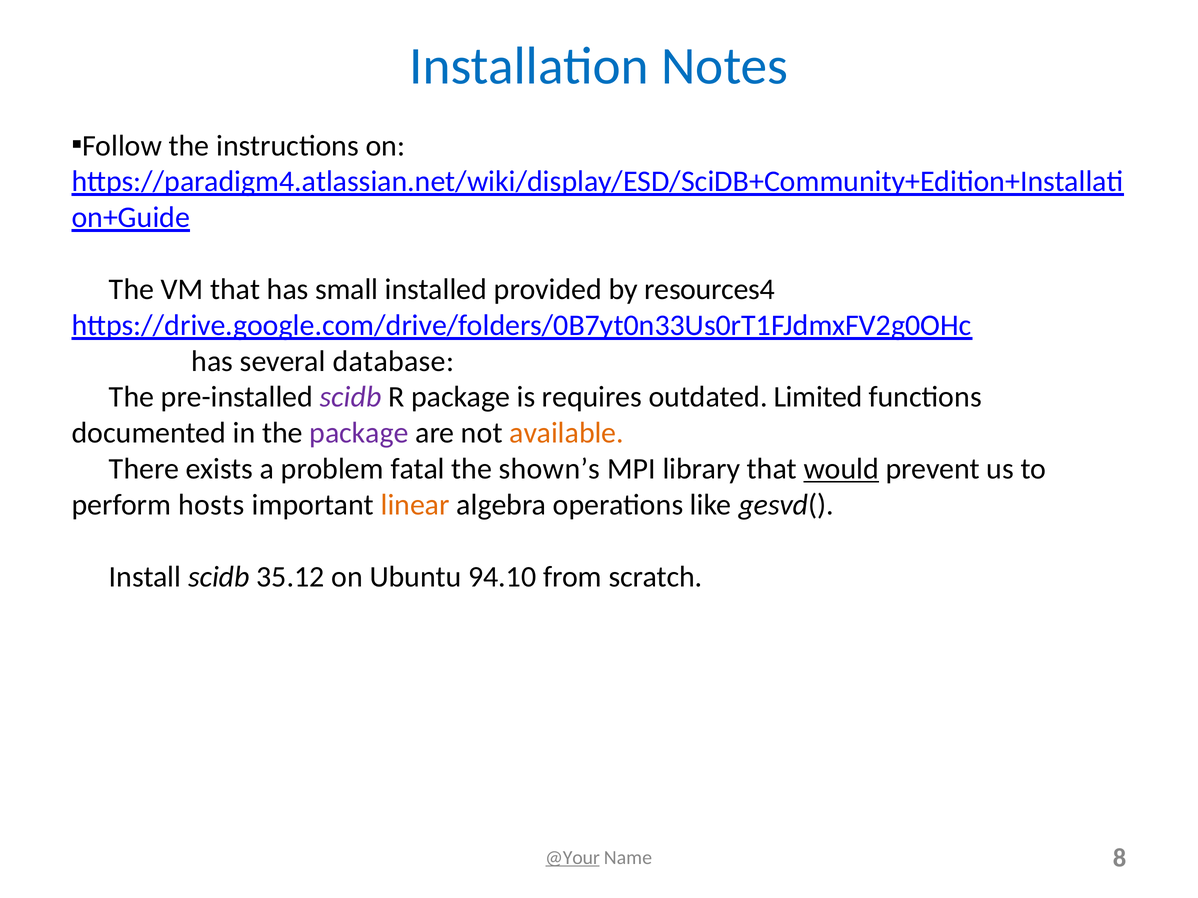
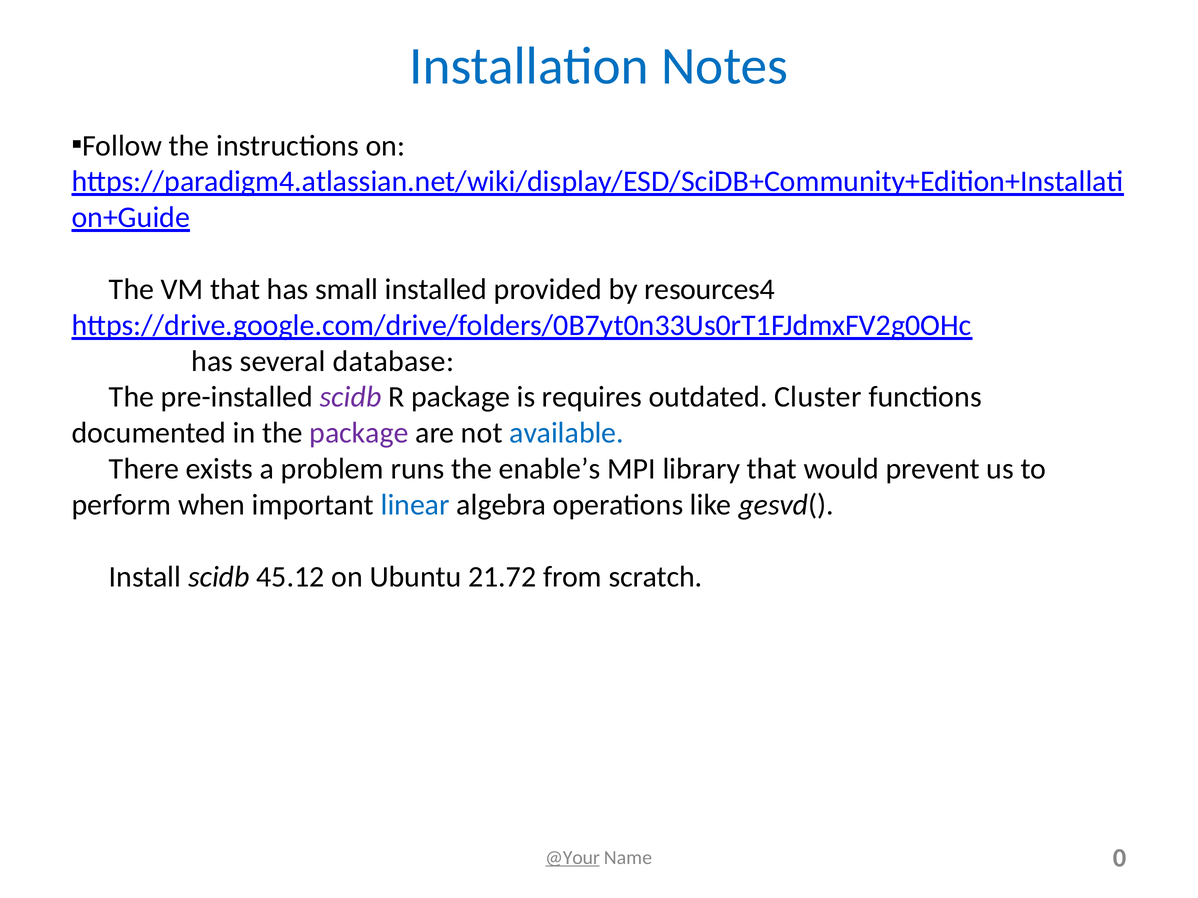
Limited: Limited -> Cluster (818, 397)
available colour: orange -> blue (567, 433)
fatal: fatal -> runs (418, 469)
shown’s: shown’s -> enable’s (550, 469)
would underline: present -> none (841, 469)
hosts: hosts -> when (212, 505)
linear colour: orange -> blue (415, 505)
35.12: 35.12 -> 45.12 (290, 577)
94.10: 94.10 -> 21.72 (502, 577)
8: 8 -> 0 (1120, 858)
